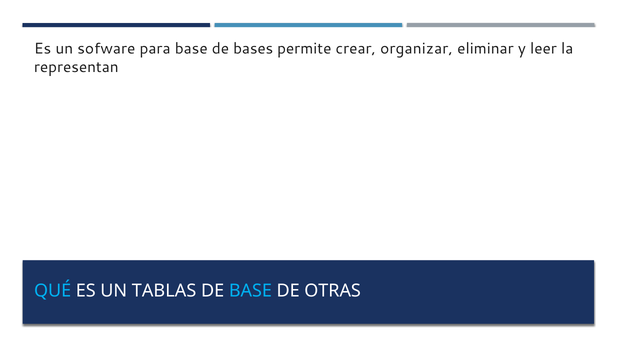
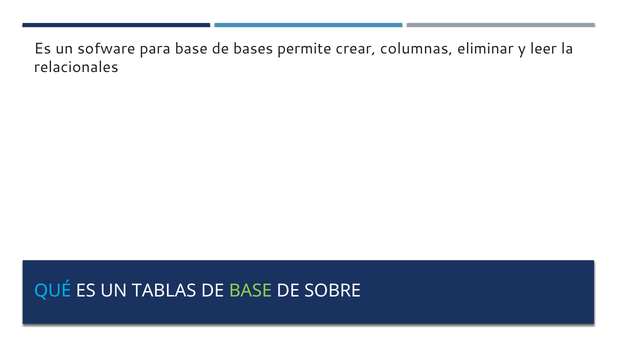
organizar: organizar -> columnas (416, 49)
representan: representan -> relacionales (76, 67)
BASE colour: light blue -> light green (250, 291)
OTRAS: OTRAS -> SOBRE (333, 291)
